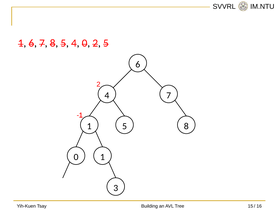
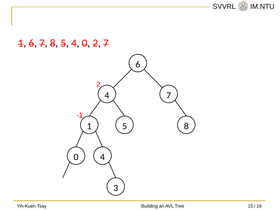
2 5: 5 -> 7 (106, 43)
0 1: 1 -> 4 (103, 157)
